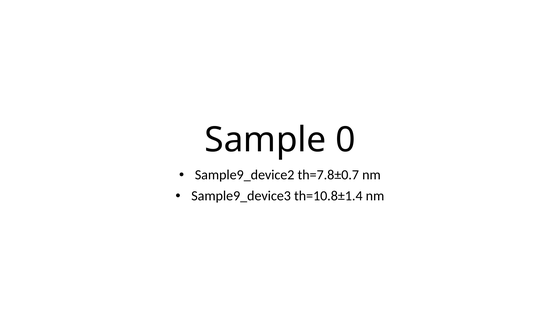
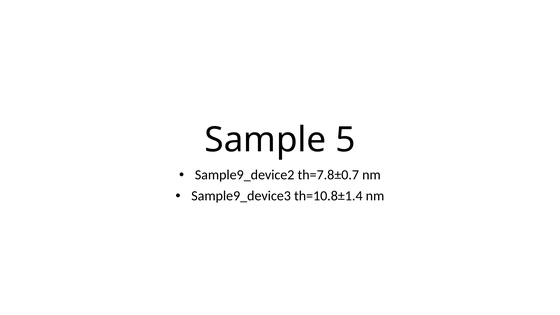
0: 0 -> 5 (345, 140)
